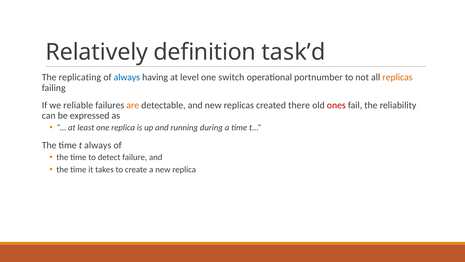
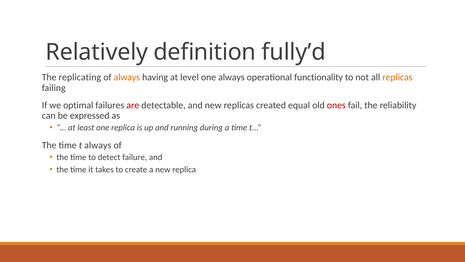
task’d: task’d -> fully’d (294, 52)
always colour: blue -> orange (127, 77)
one switch: switch -> always (231, 77)
portnumber: portnumber -> functionality (319, 77)
reliable: reliable -> optimal (78, 105)
are colour: orange -> red (133, 105)
there: there -> equal (299, 105)
